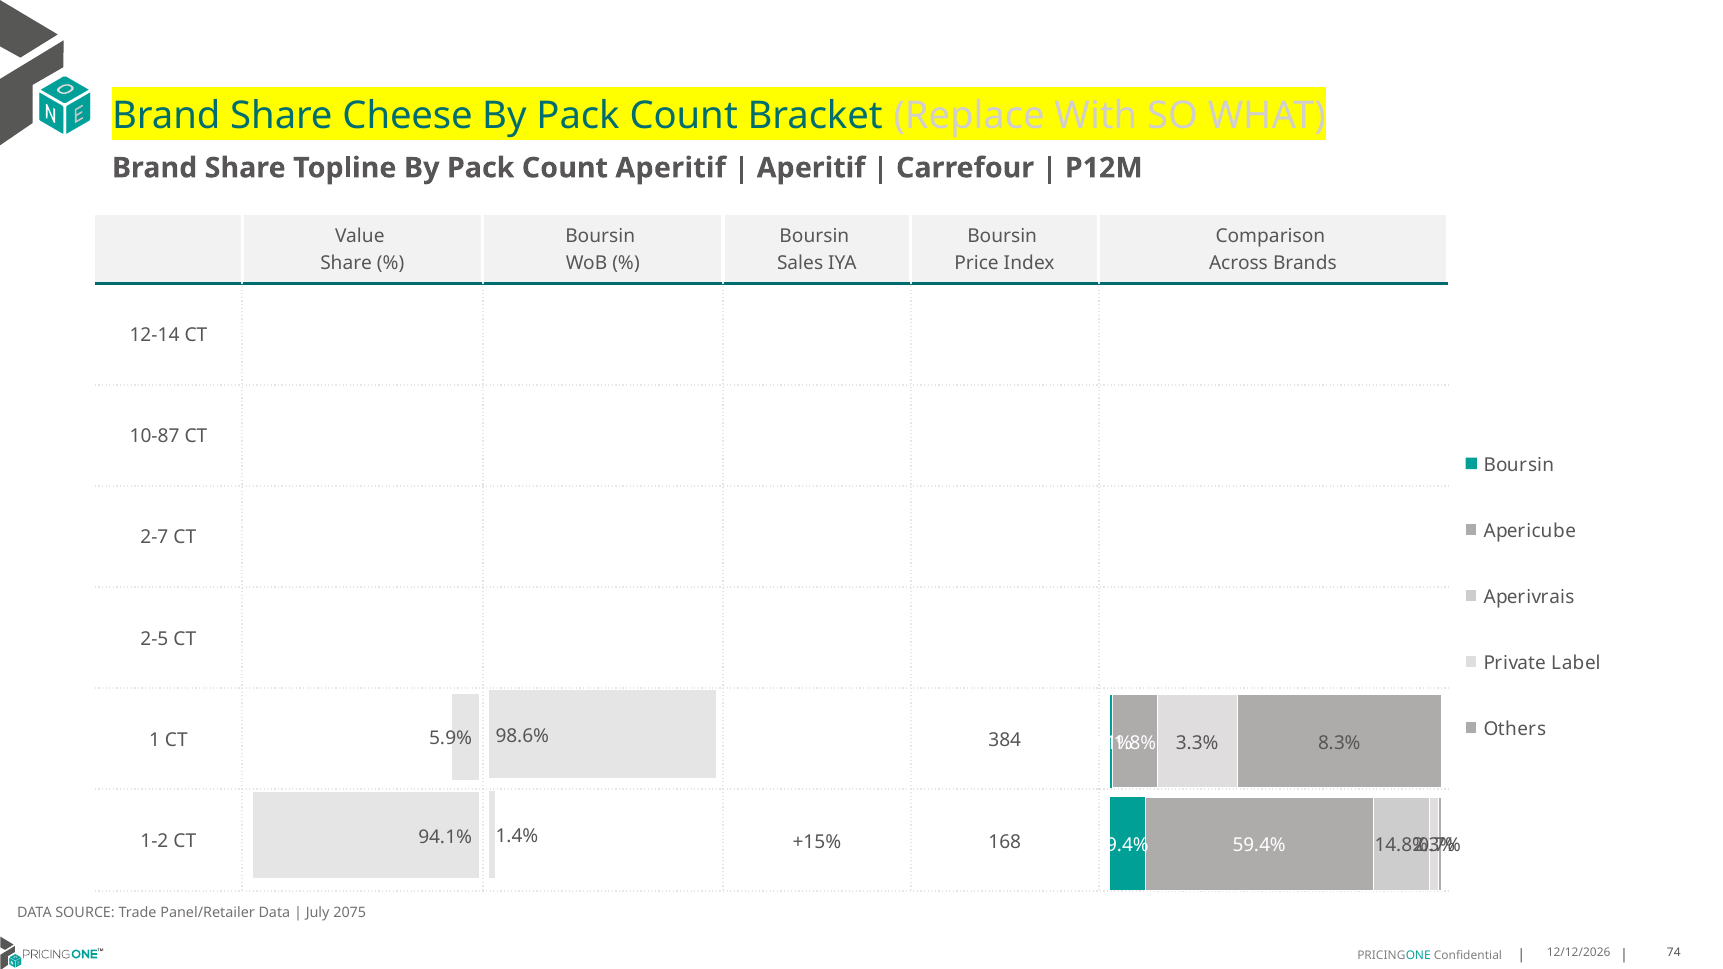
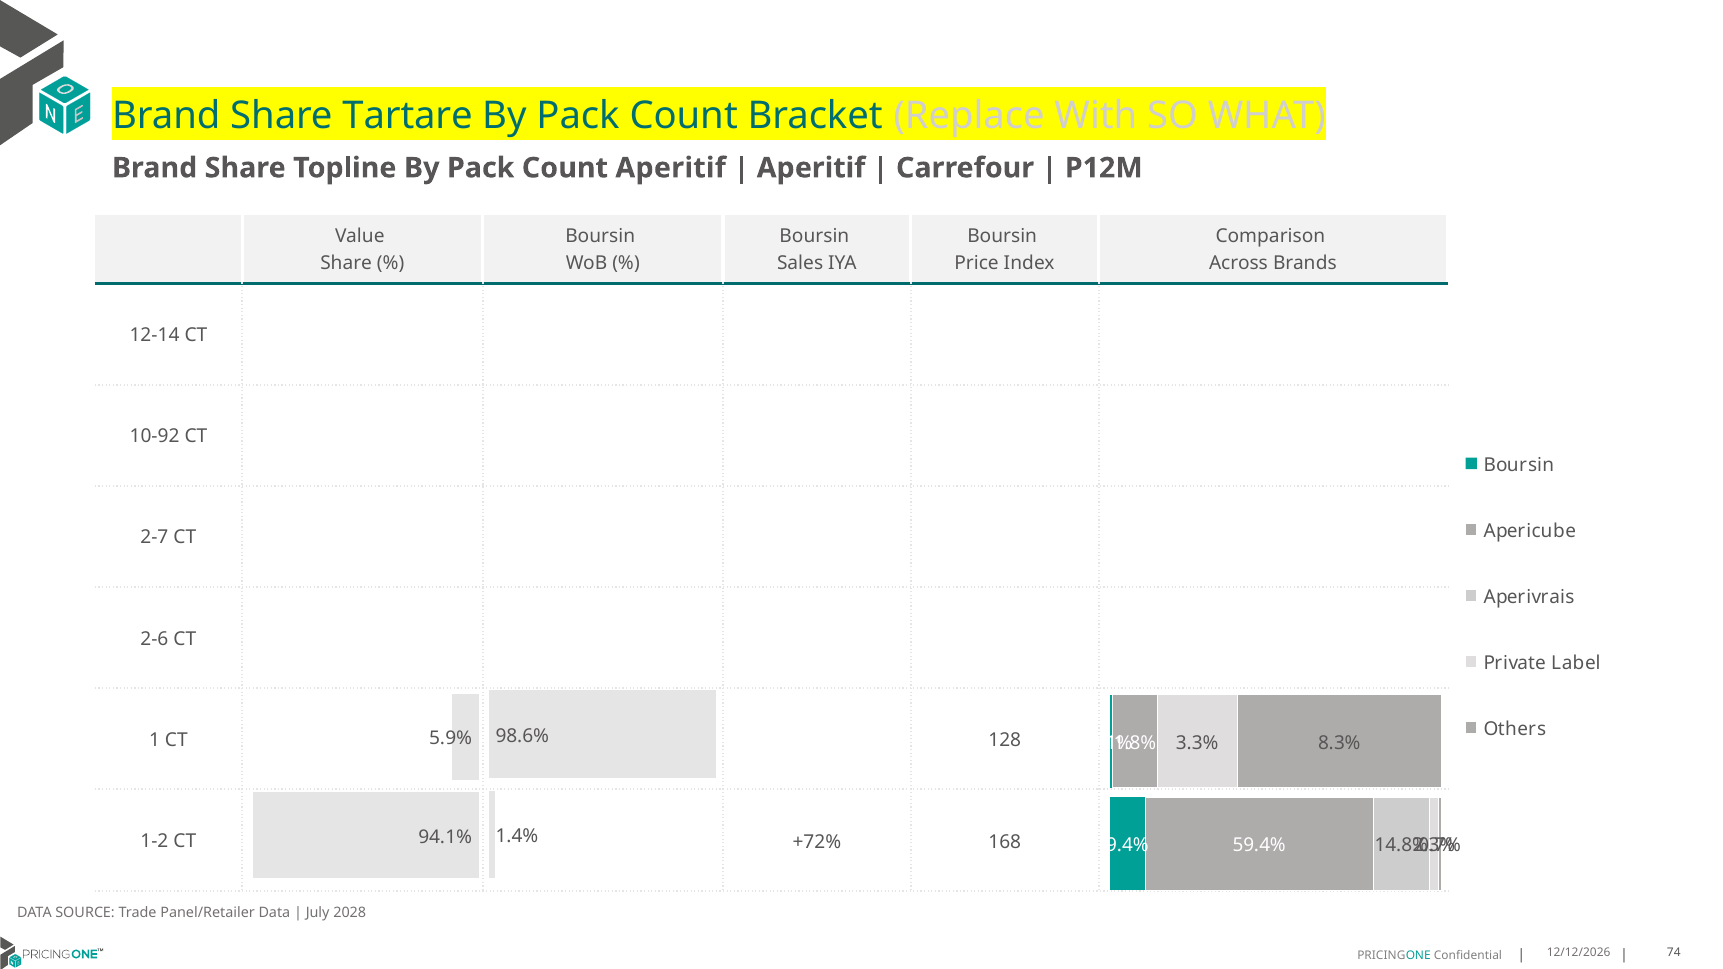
Cheese: Cheese -> Tartare (408, 116)
10-87: 10-87 -> 10-92 (155, 437)
2-5: 2-5 -> 2-6 (154, 639)
384: 384 -> 128 (1005, 741)
+15%: +15% -> +72% (817, 842)
2075: 2075 -> 2028 (350, 913)
